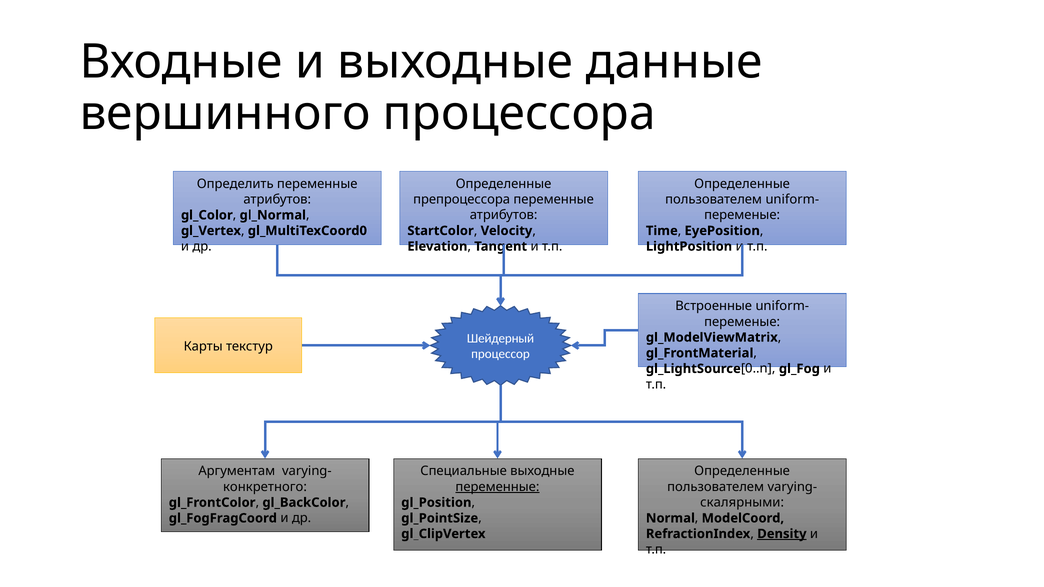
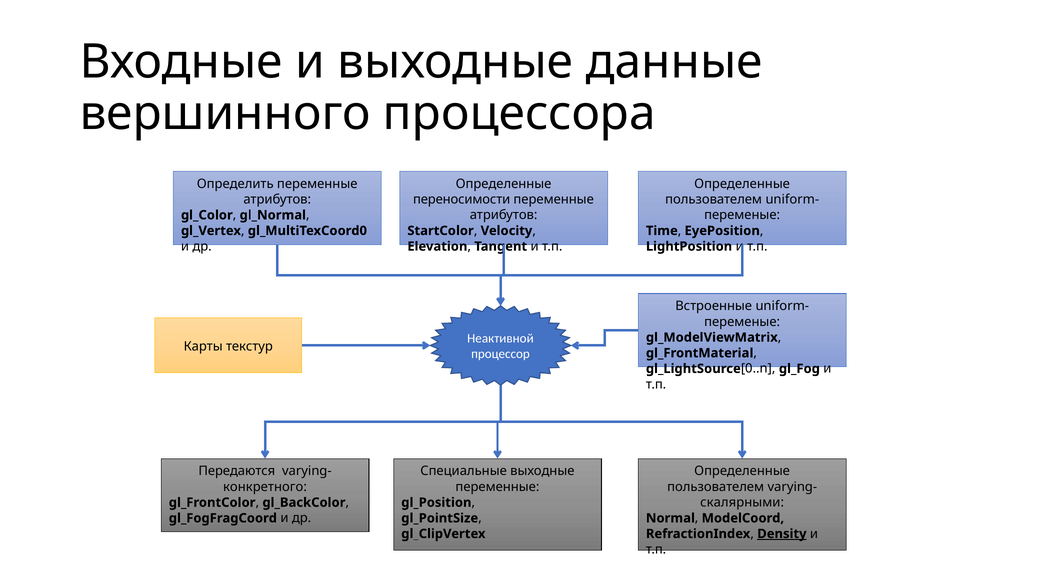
препроцессора: препроцессора -> переносимости (462, 200)
Шейдерный: Шейдерный -> Неактивной (500, 339)
Аргументам: Аргументам -> Передаются (237, 471)
переменные underline: present -> none (497, 487)
